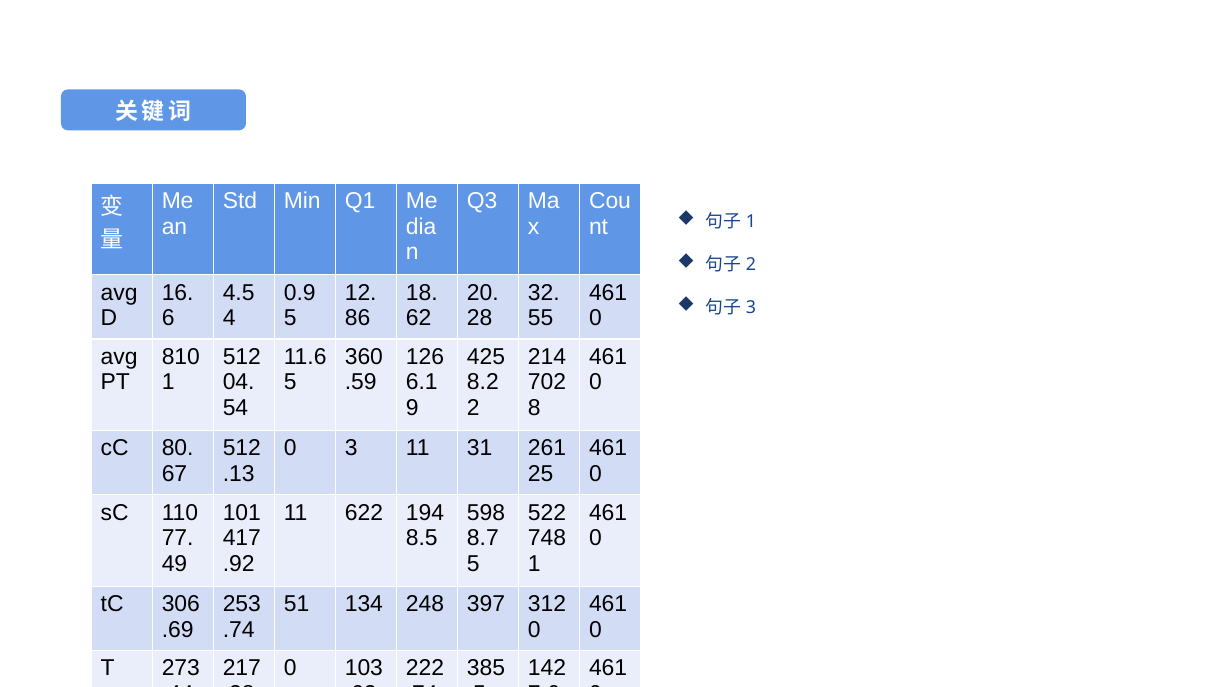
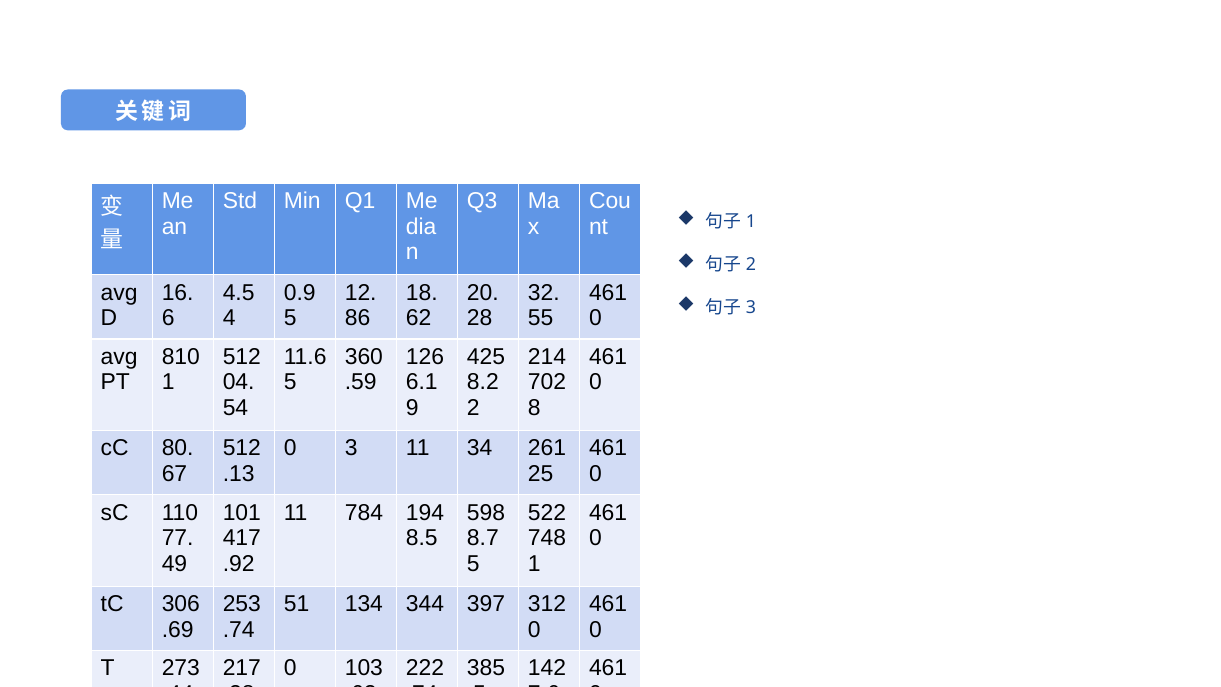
31: 31 -> 34 (480, 448)
622: 622 -> 784 (364, 512)
248: 248 -> 344 (425, 604)
